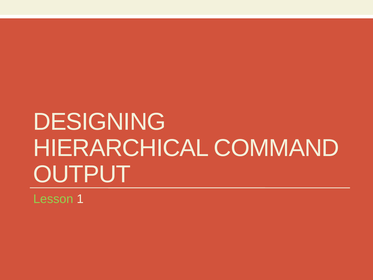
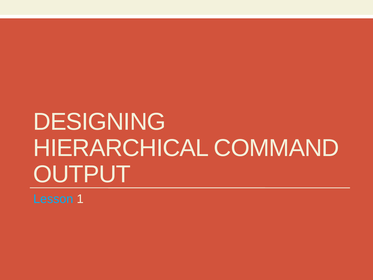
Lesson colour: light green -> light blue (53, 199)
